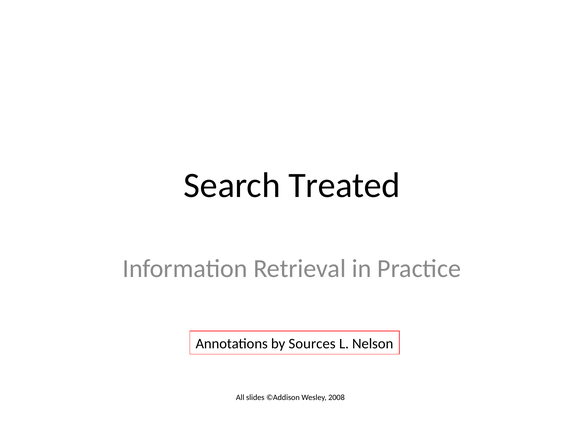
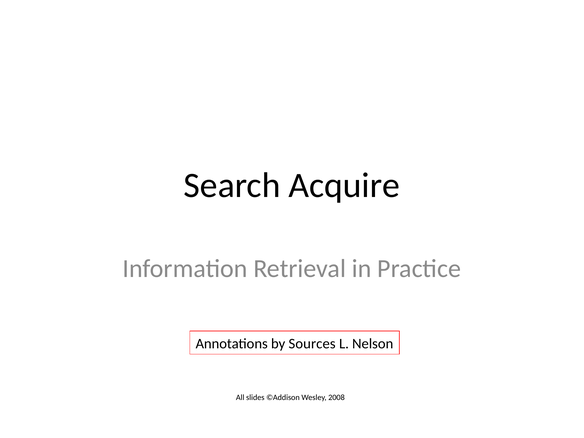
Treated: Treated -> Acquire (344, 185)
